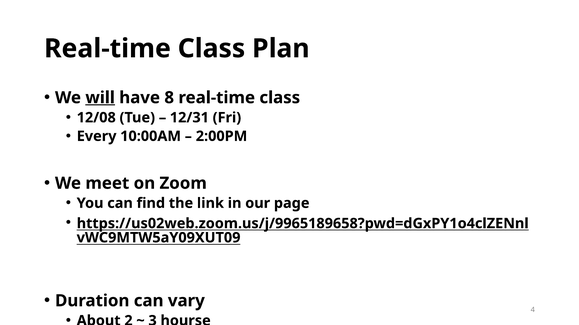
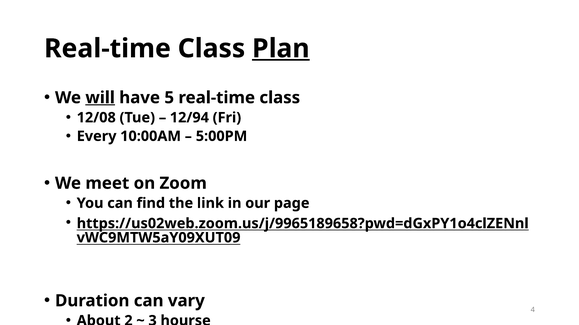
Plan underline: none -> present (281, 49)
8: 8 -> 5 (169, 98)
12/31: 12/31 -> 12/94 (189, 118)
2:00PM: 2:00PM -> 5:00PM (222, 136)
